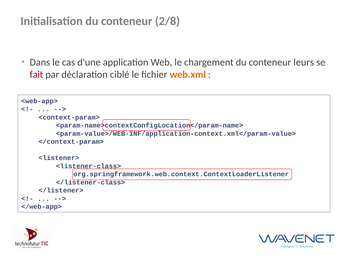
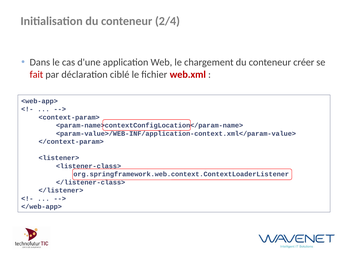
2/8: 2/8 -> 2/4 (167, 21)
leurs: leurs -> créer (304, 62)
web.xml colour: orange -> red (188, 74)
